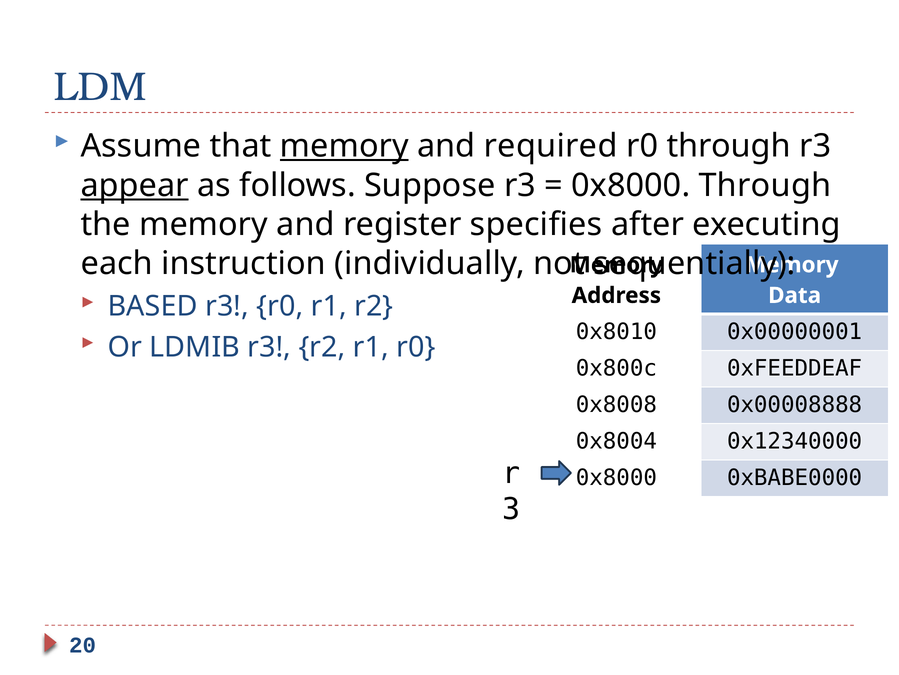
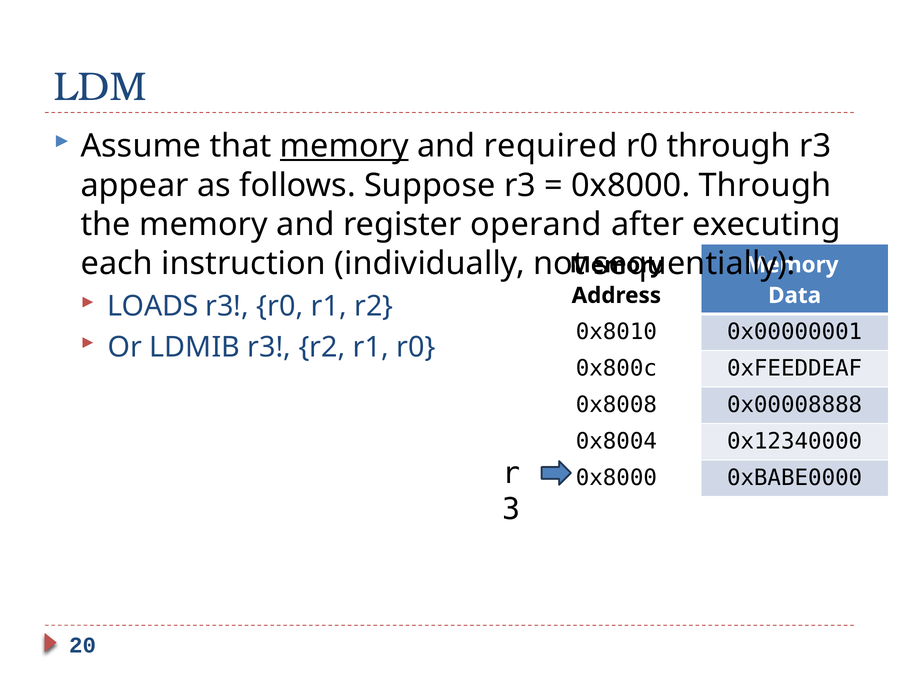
appear underline: present -> none (135, 185)
specifies: specifies -> operand (536, 224)
BASED: BASED -> LOADS (153, 306)
